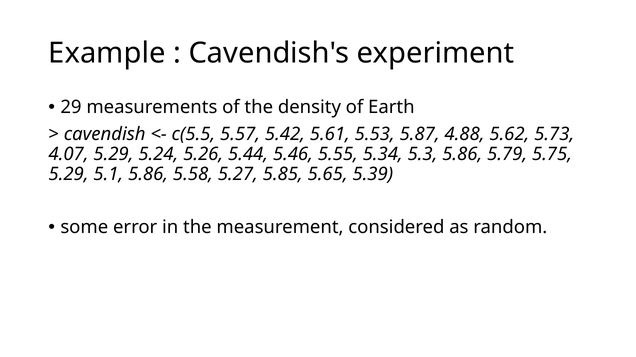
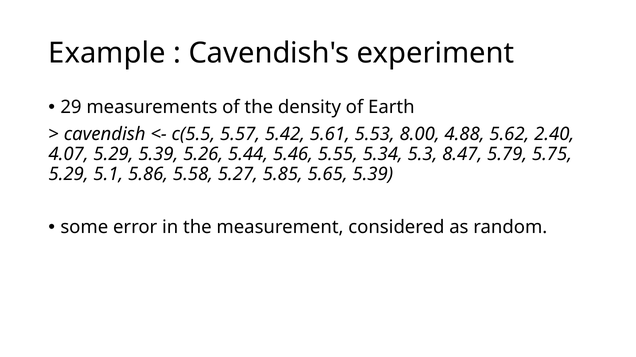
5.87: 5.87 -> 8.00 (420, 134)
5.73: 5.73 -> 2.40 (554, 134)
5.29 5.24: 5.24 -> 5.39 (158, 154)
5.3 5.86: 5.86 -> 8.47 (462, 154)
